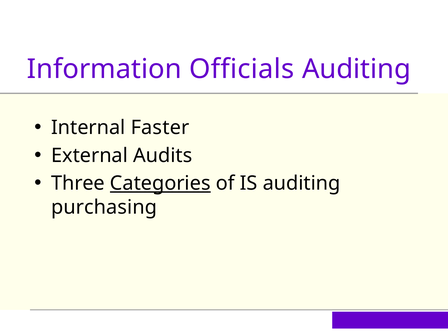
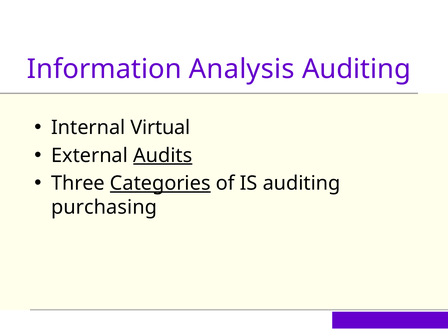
Officials: Officials -> Analysis (242, 69)
Faster: Faster -> Virtual (160, 128)
Audits underline: none -> present (163, 156)
